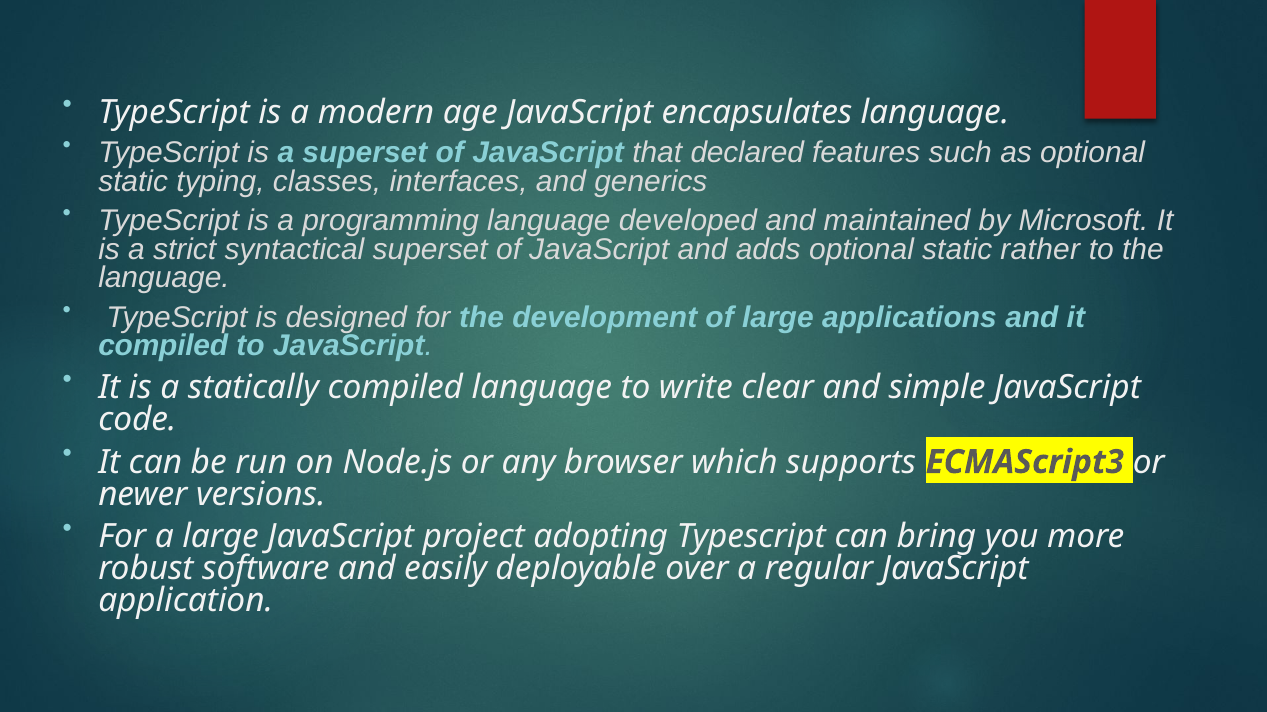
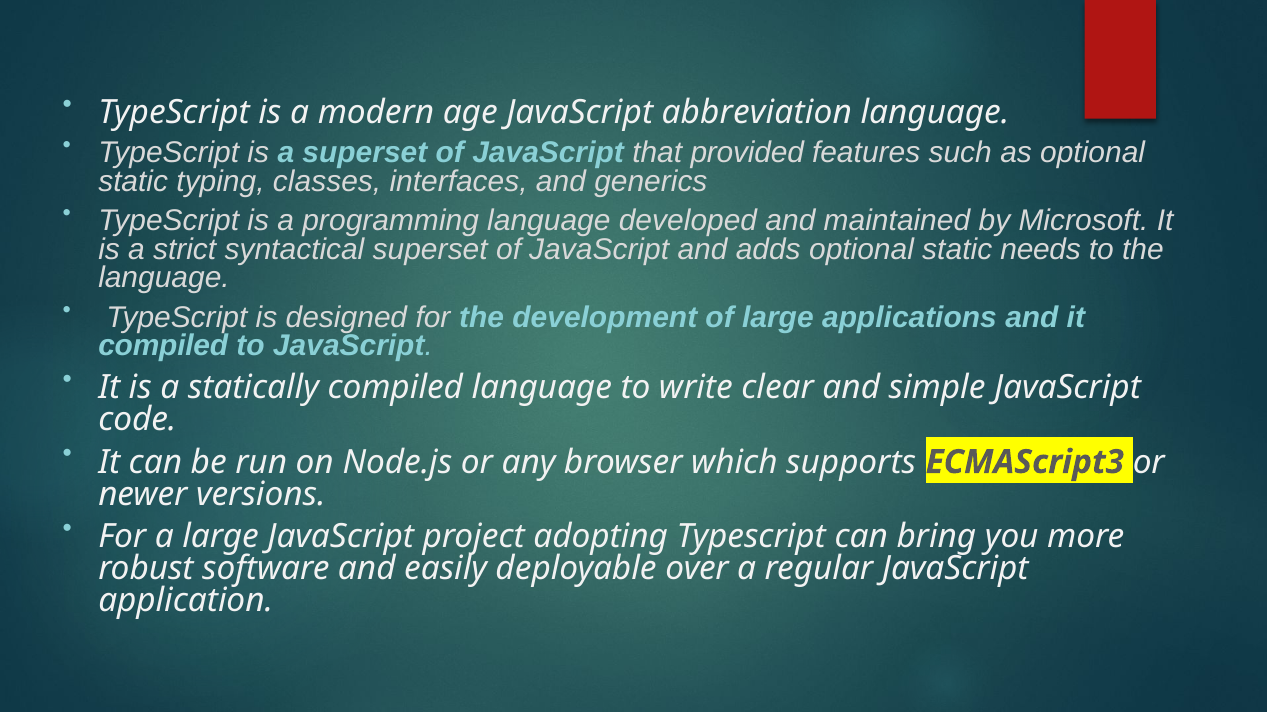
encapsulates: encapsulates -> abbreviation (757, 112)
declared: declared -> provided (747, 153)
rather: rather -> needs (1041, 250)
